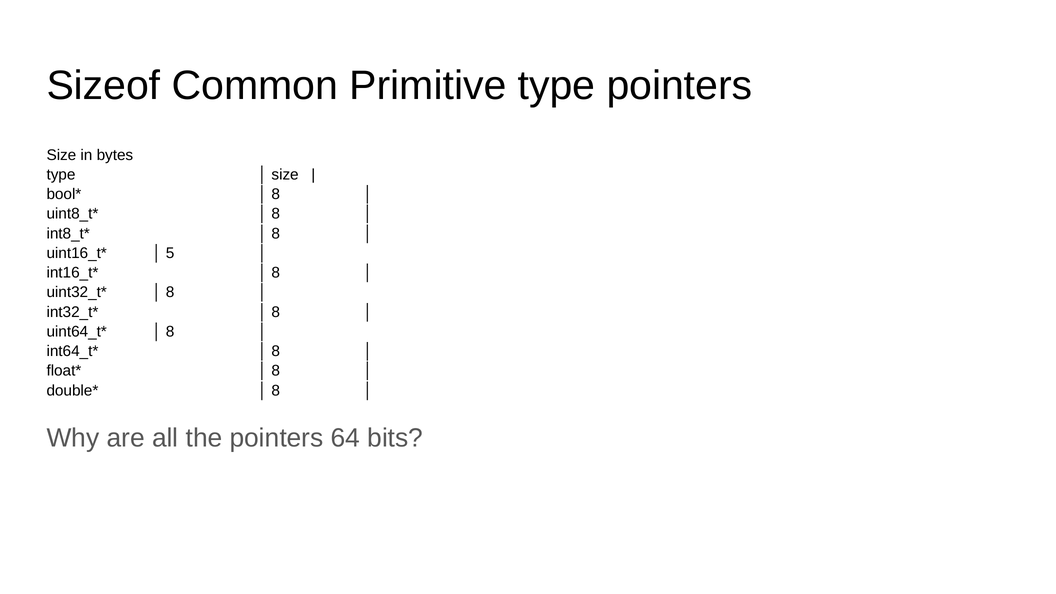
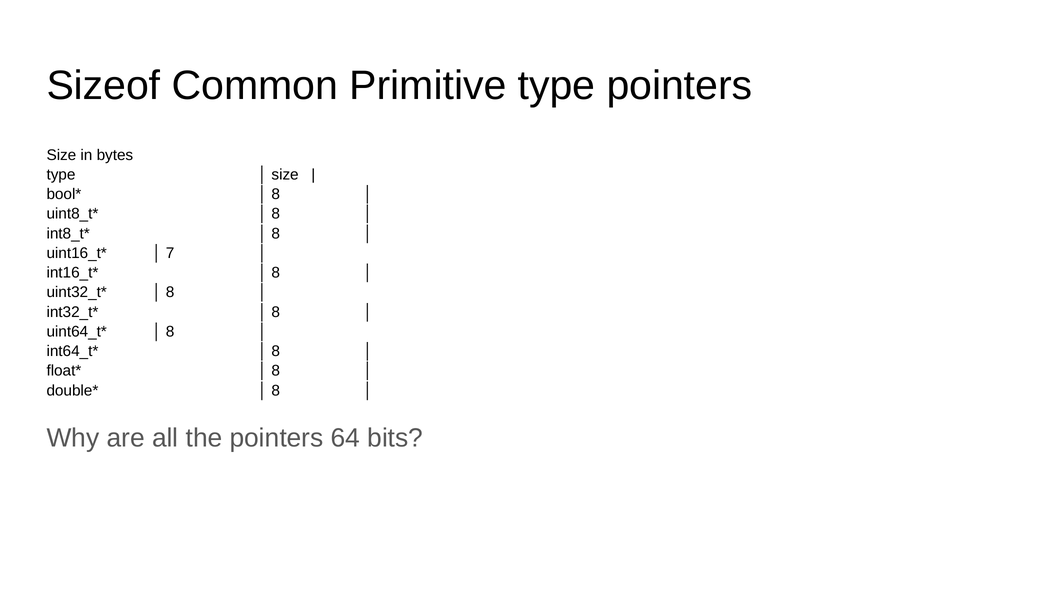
5: 5 -> 7 (170, 253)
